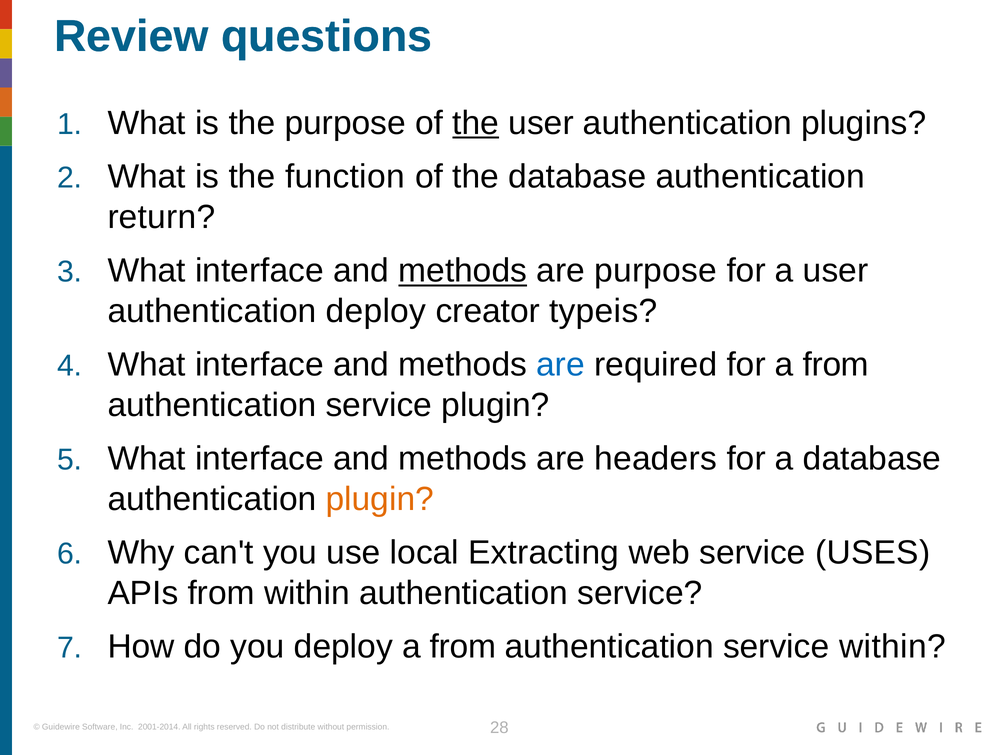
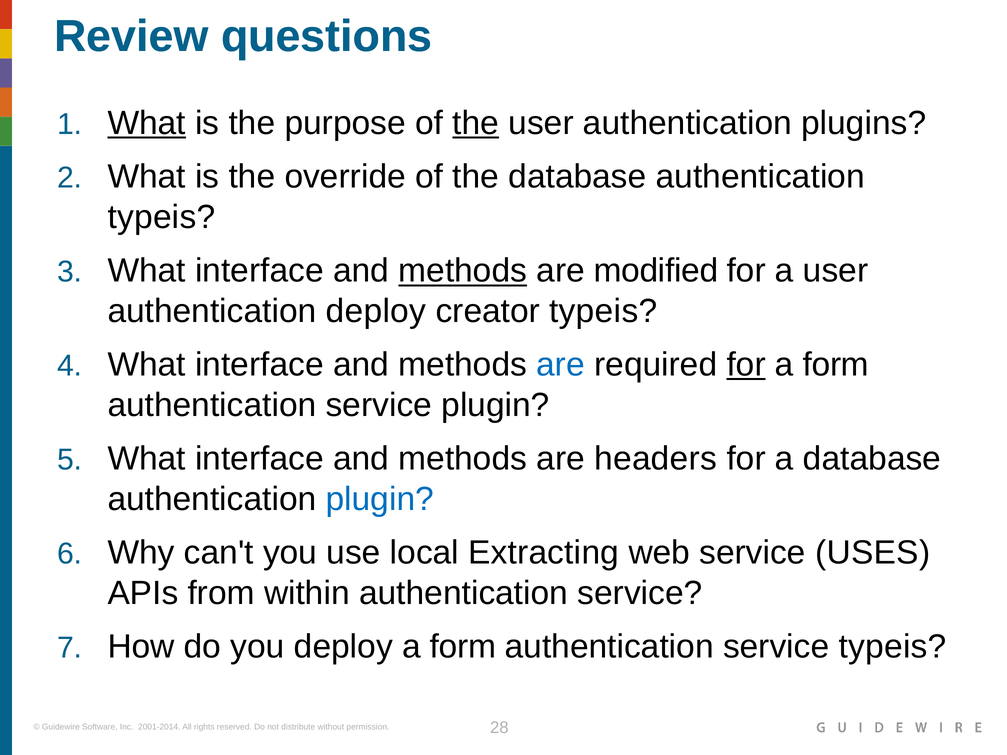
What underline: none -> present (147, 123)
function: function -> override (345, 177)
return: return -> typeis (161, 217)
are purpose: purpose -> modified (656, 271)
for underline: none -> present (746, 365)
from: from -> form (836, 365)
plugin colour: orange -> blue (380, 499)
deploy a from: from -> form (463, 647)
service within: within -> typeis (893, 647)
